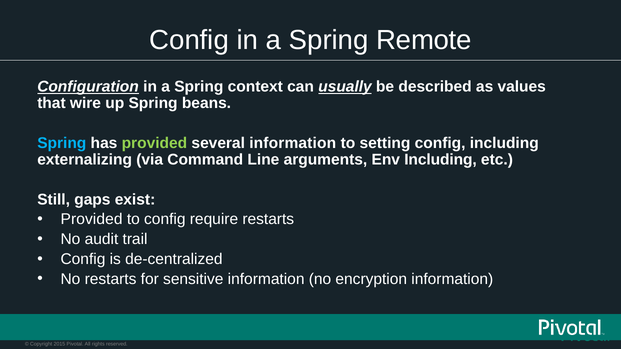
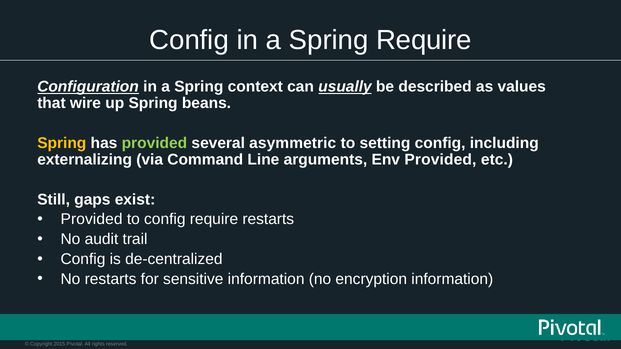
Spring Remote: Remote -> Require (424, 40)
Spring colour: light blue -> yellow (62, 143)
several information: information -> asymmetric (293, 143)
Env Including: Including -> Provided (440, 160)
